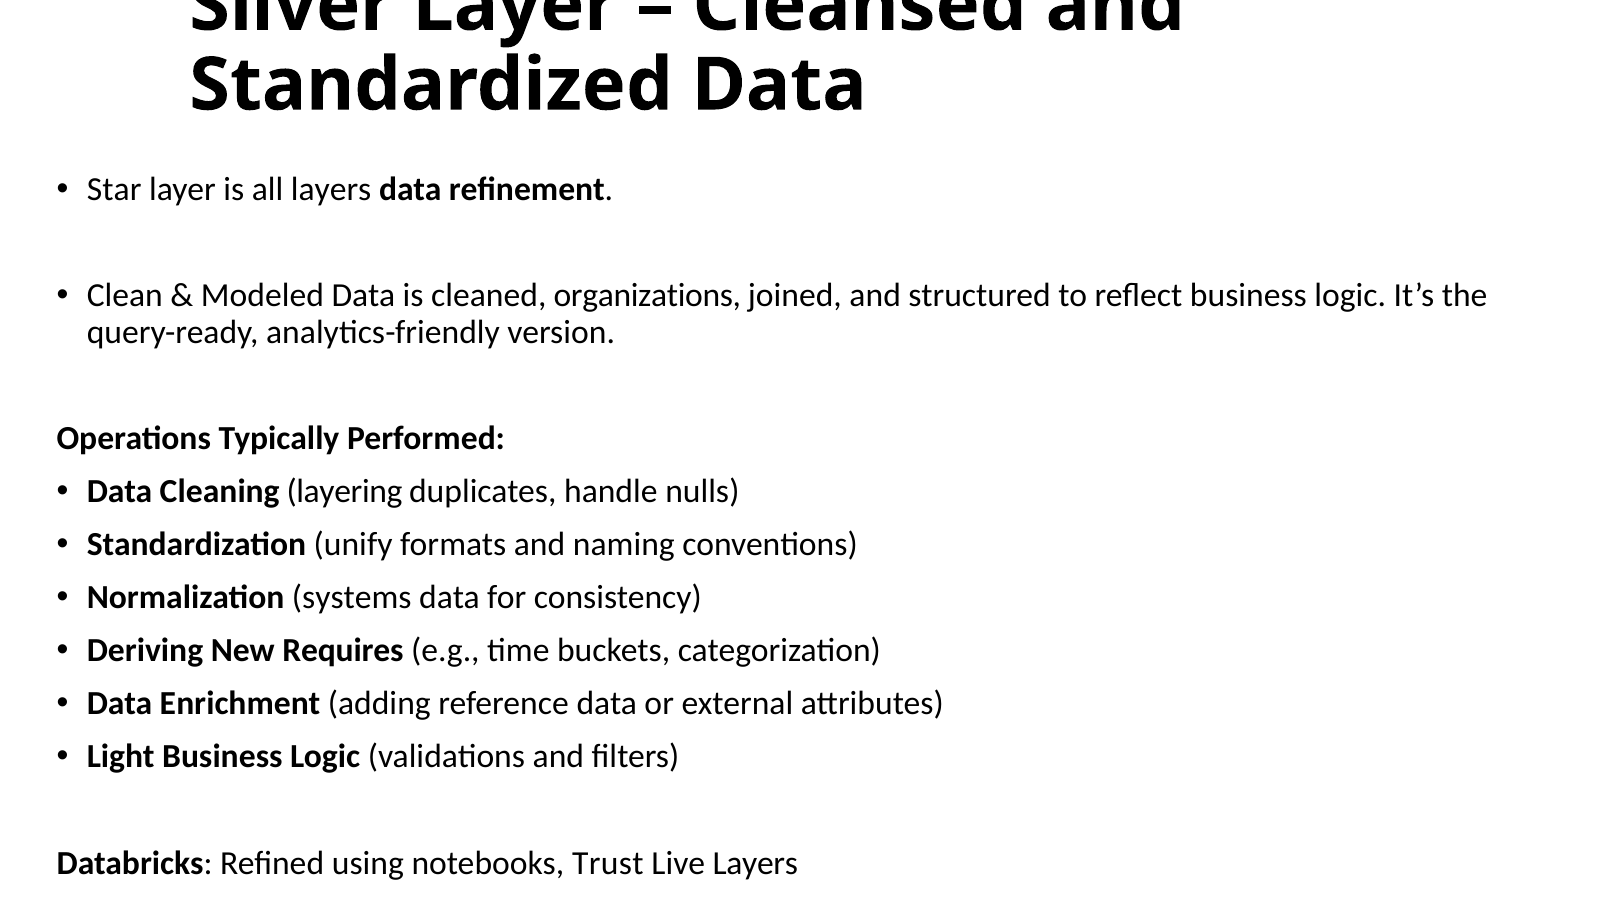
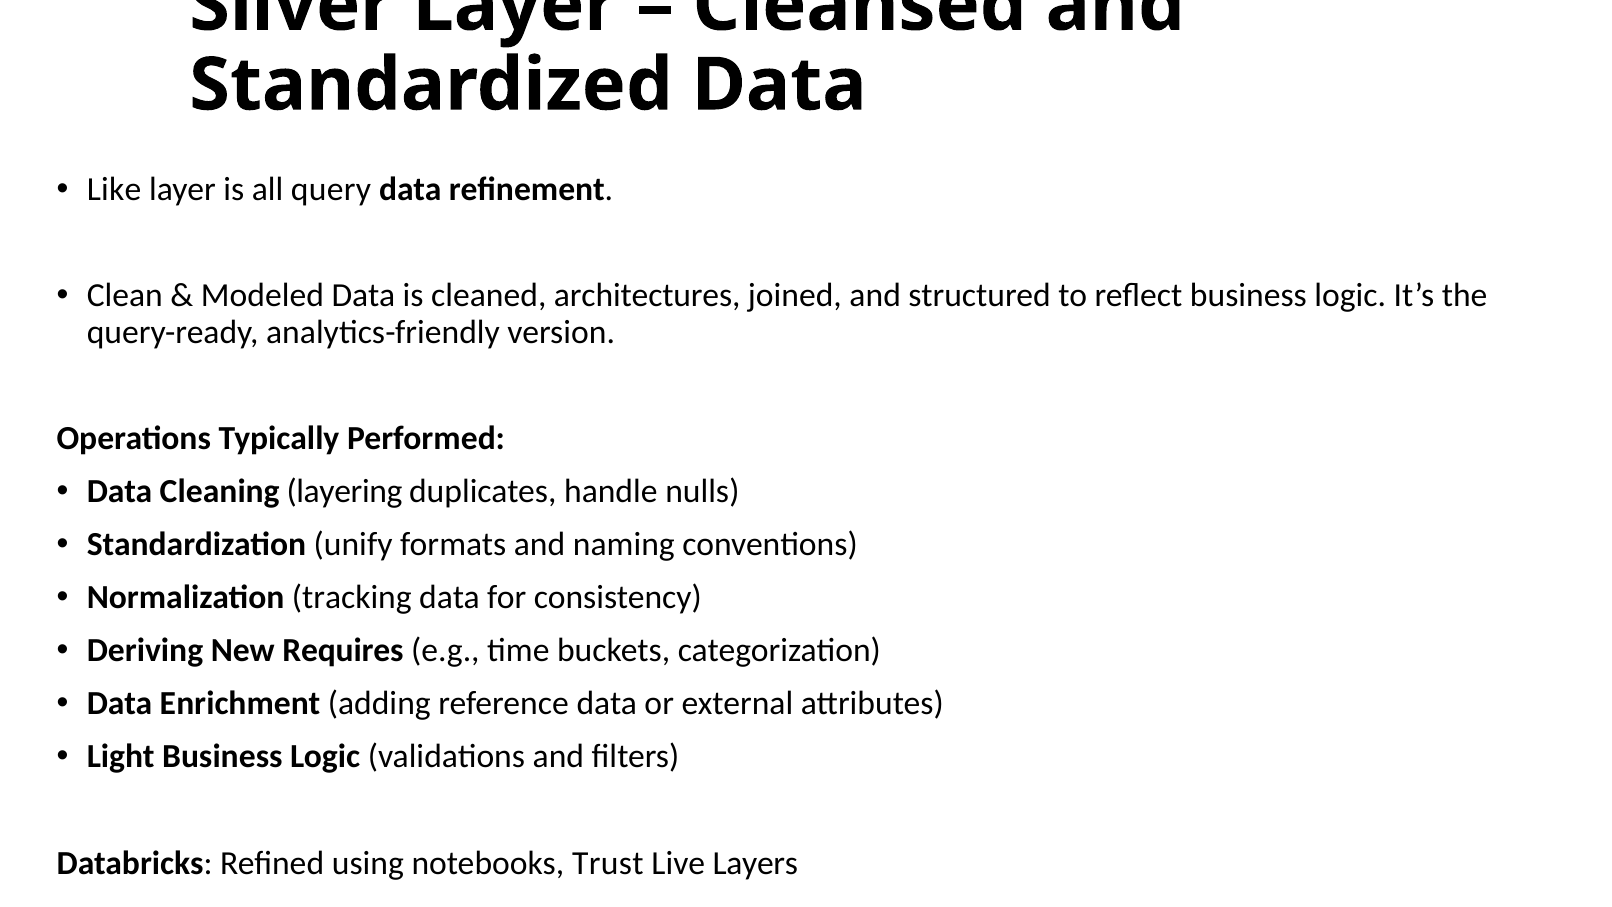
Star: Star -> Like (114, 190)
all layers: layers -> query (331, 190)
organizations: organizations -> architectures (647, 296)
systems: systems -> tracking (352, 597)
